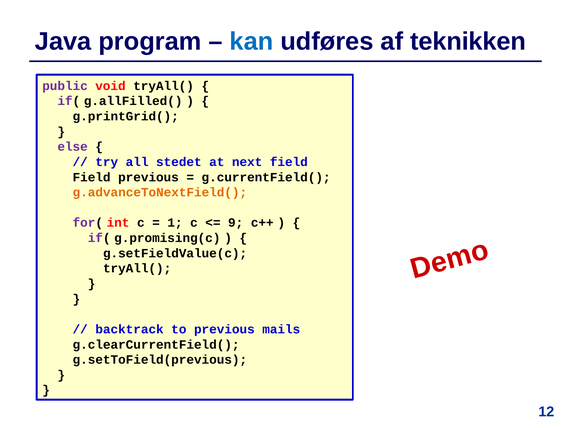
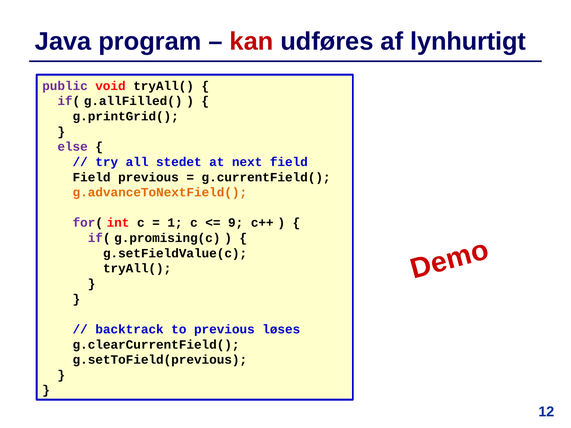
kan colour: blue -> red (251, 42)
teknikken: teknikken -> lynhurtigt (468, 42)
mails: mails -> løses (281, 329)
